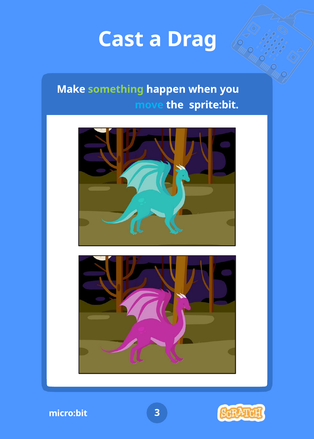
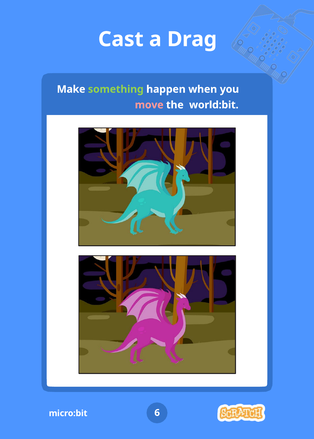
move colour: light blue -> pink (149, 105)
sprite:bit: sprite:bit -> world:bit (214, 105)
3: 3 -> 6 (157, 413)
